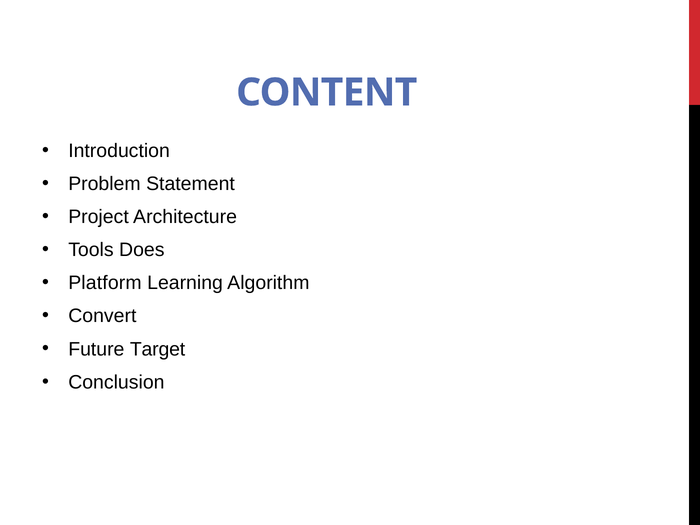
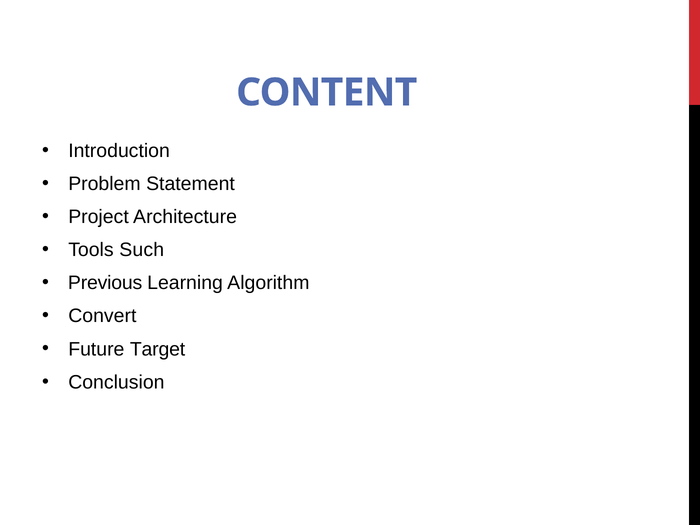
Does: Does -> Such (142, 250)
Platform: Platform -> Previous (105, 283)
